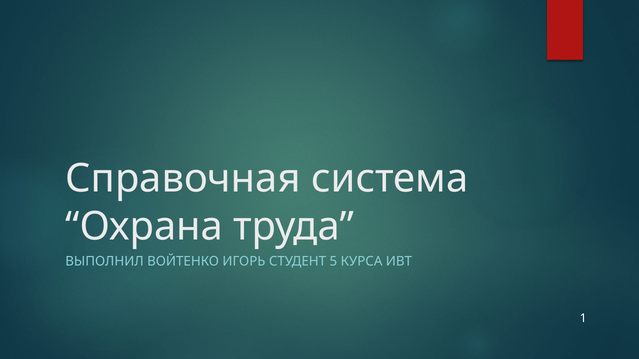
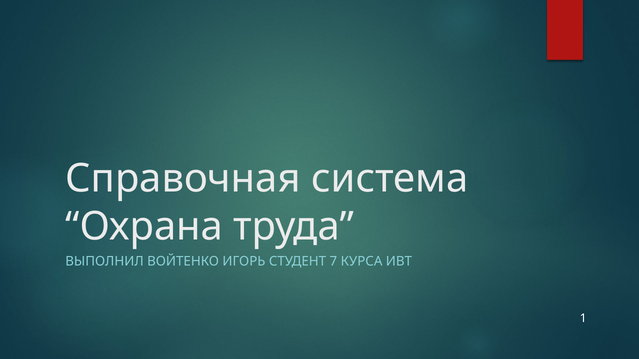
5: 5 -> 7 (333, 262)
